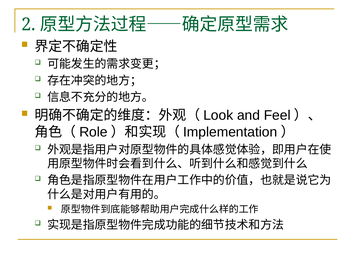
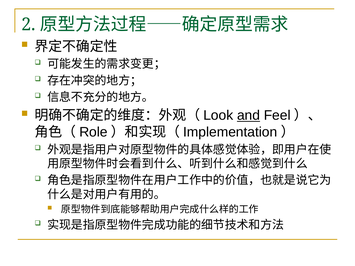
and underline: none -> present (249, 116)
